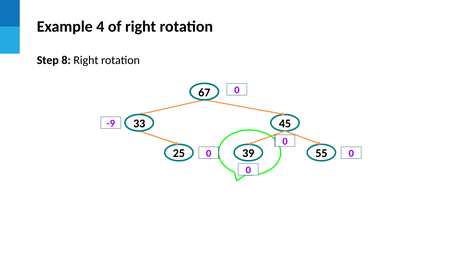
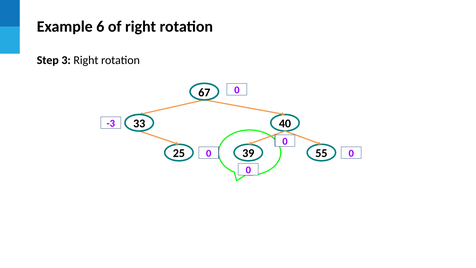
4: 4 -> 6 (100, 26)
8: 8 -> 3 (66, 60)
45: 45 -> 40 (285, 123)
-9: -9 -> -3 (111, 123)
